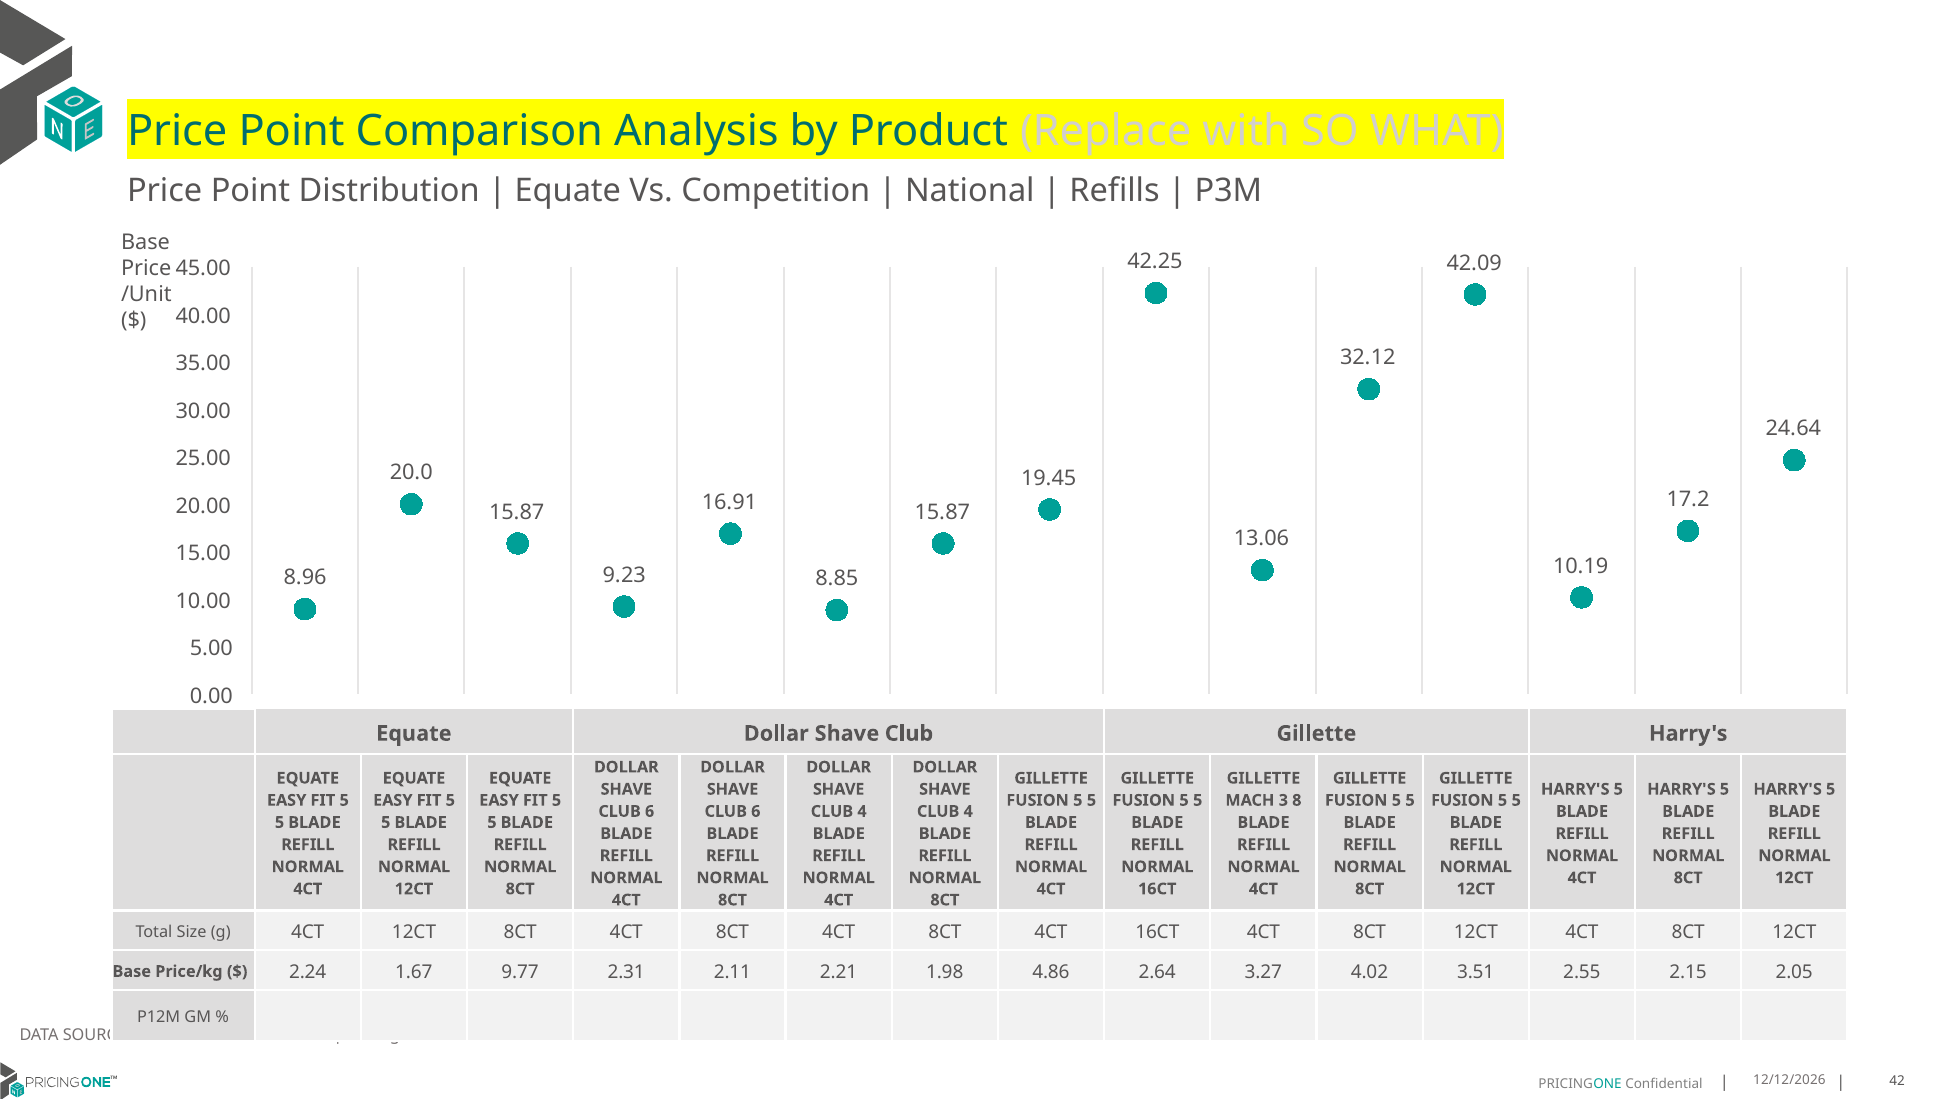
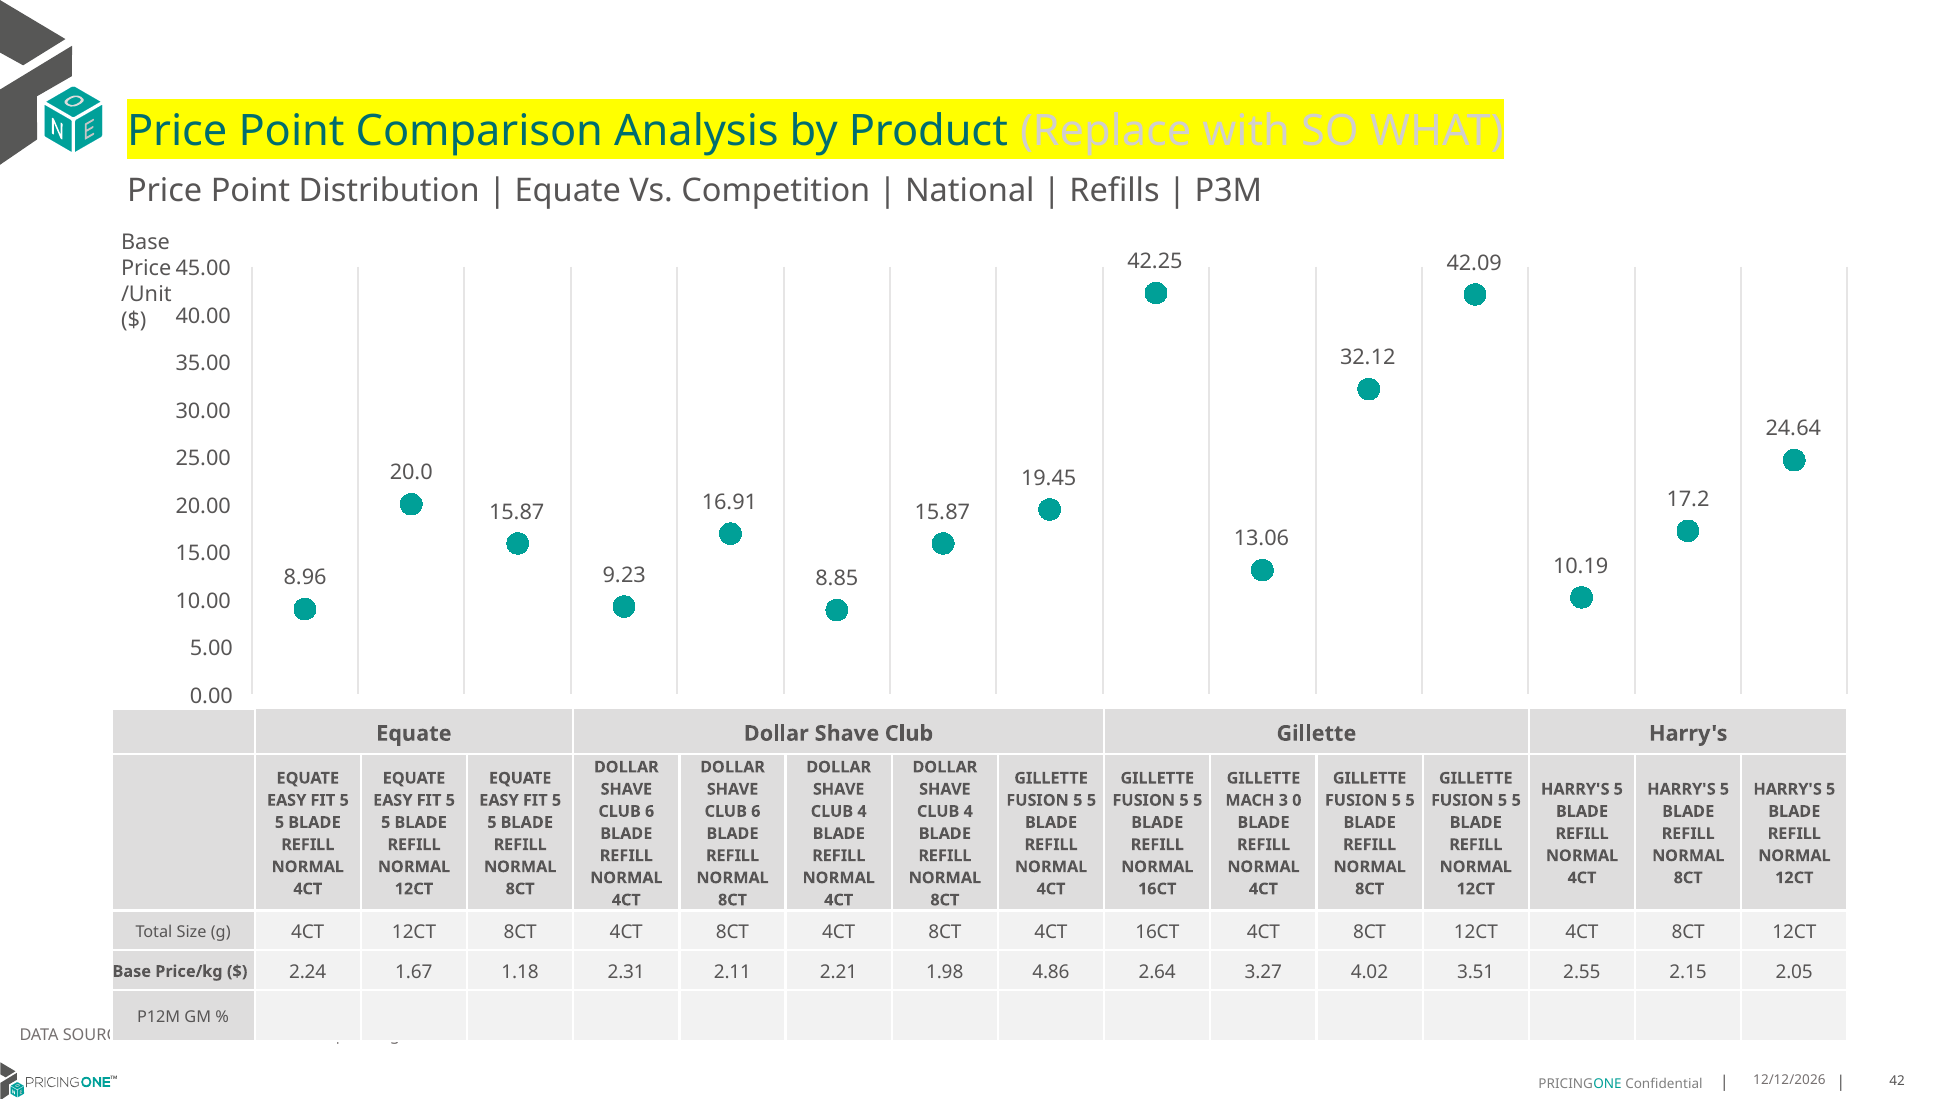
8: 8 -> 0 (1297, 800)
9.77: 9.77 -> 1.18 (520, 971)
